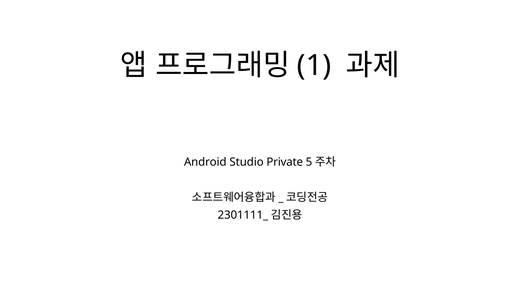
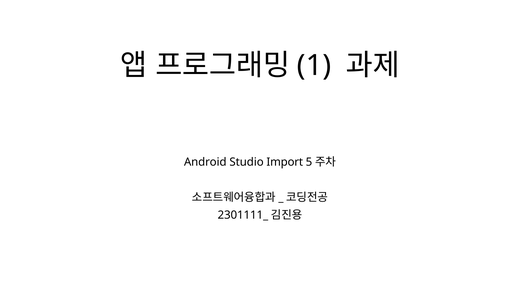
Private: Private -> Import (285, 162)
